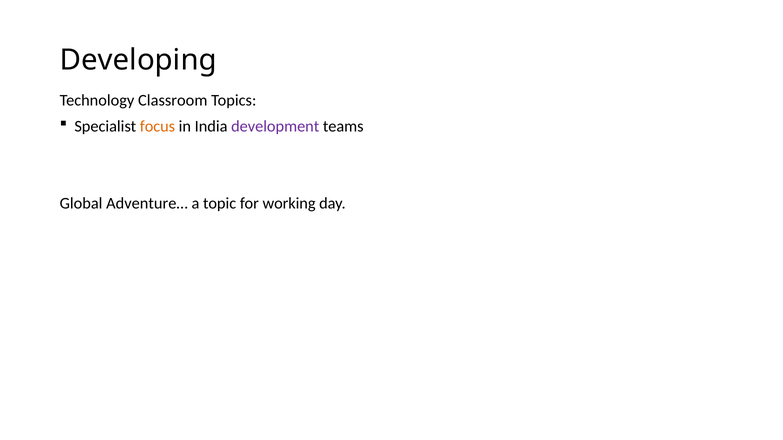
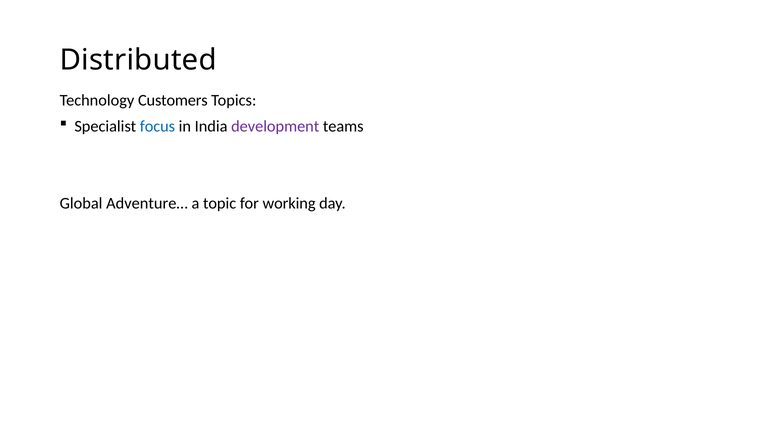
Developing: Developing -> Distributed (138, 60)
Classroom: Classroom -> Customers (173, 101)
focus colour: orange -> blue (157, 126)
